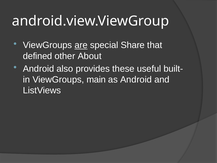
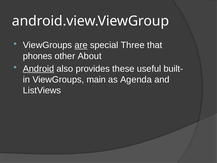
Share: Share -> Three (133, 45)
defined: defined -> phones (38, 56)
Android underline: none -> present (39, 69)
as Android: Android -> Agenda (136, 79)
